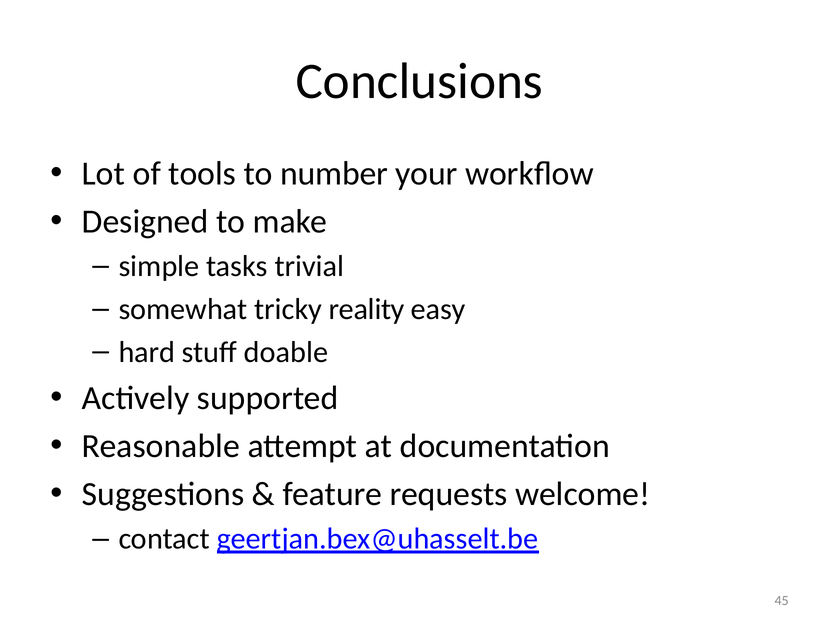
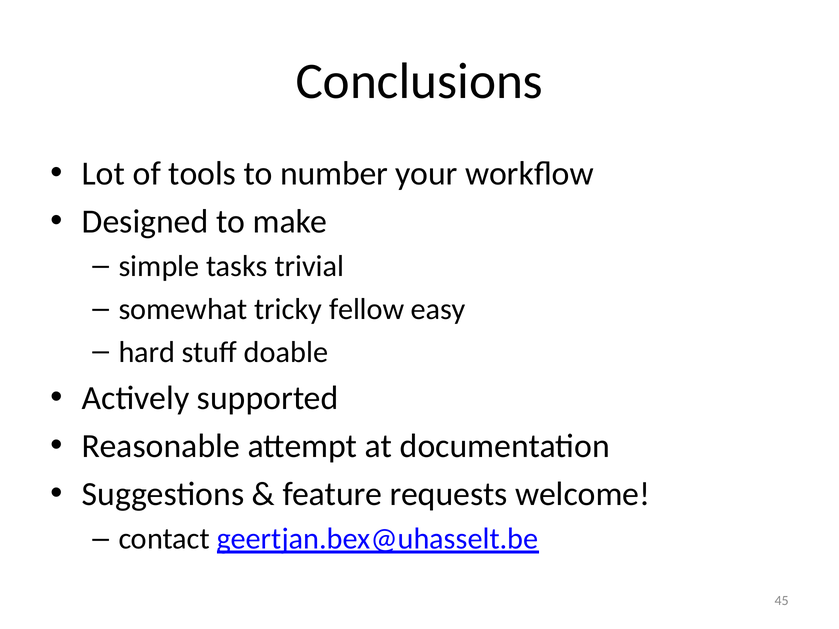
reality: reality -> fellow (367, 309)
